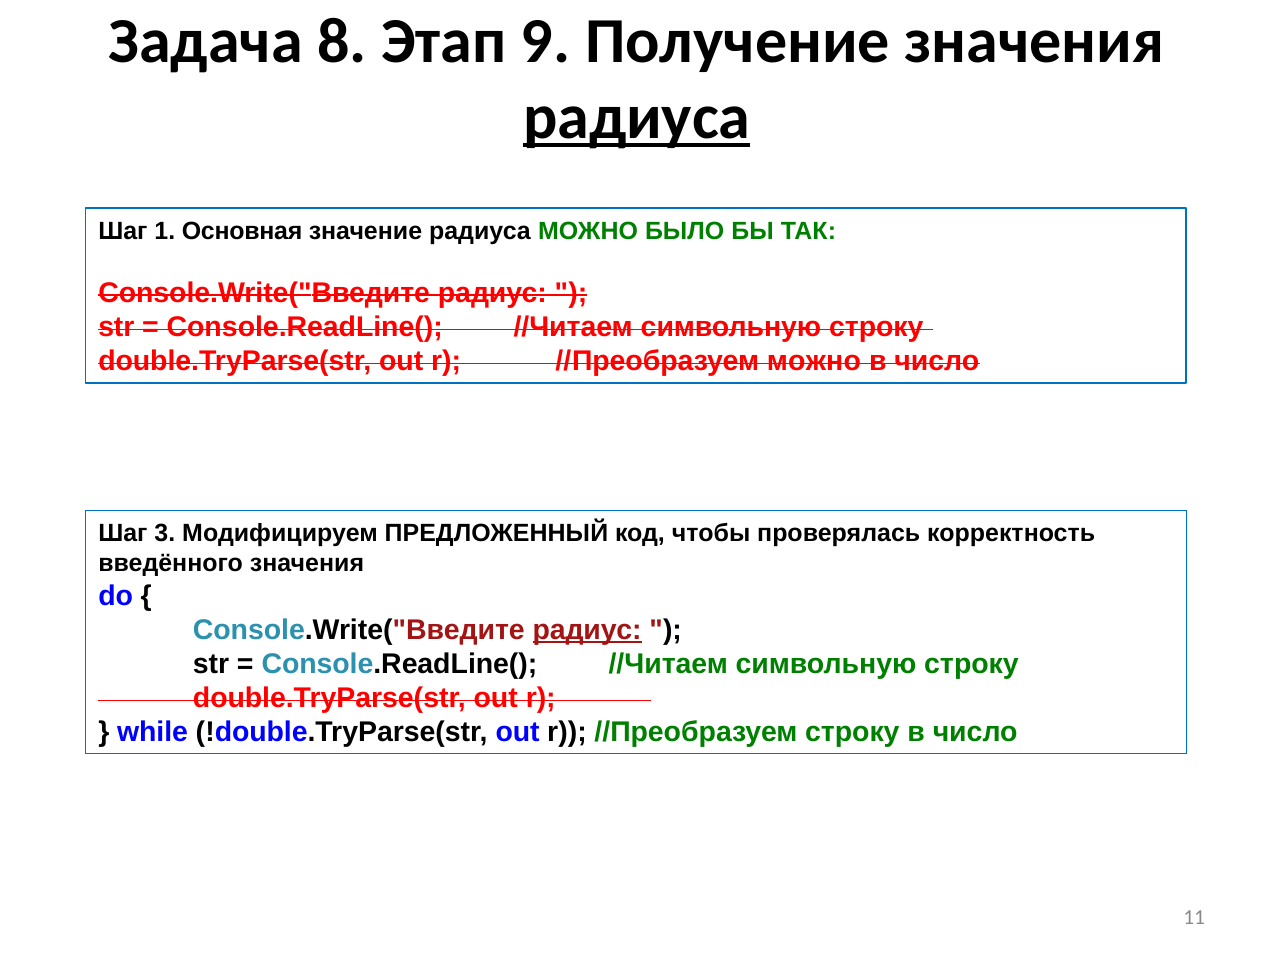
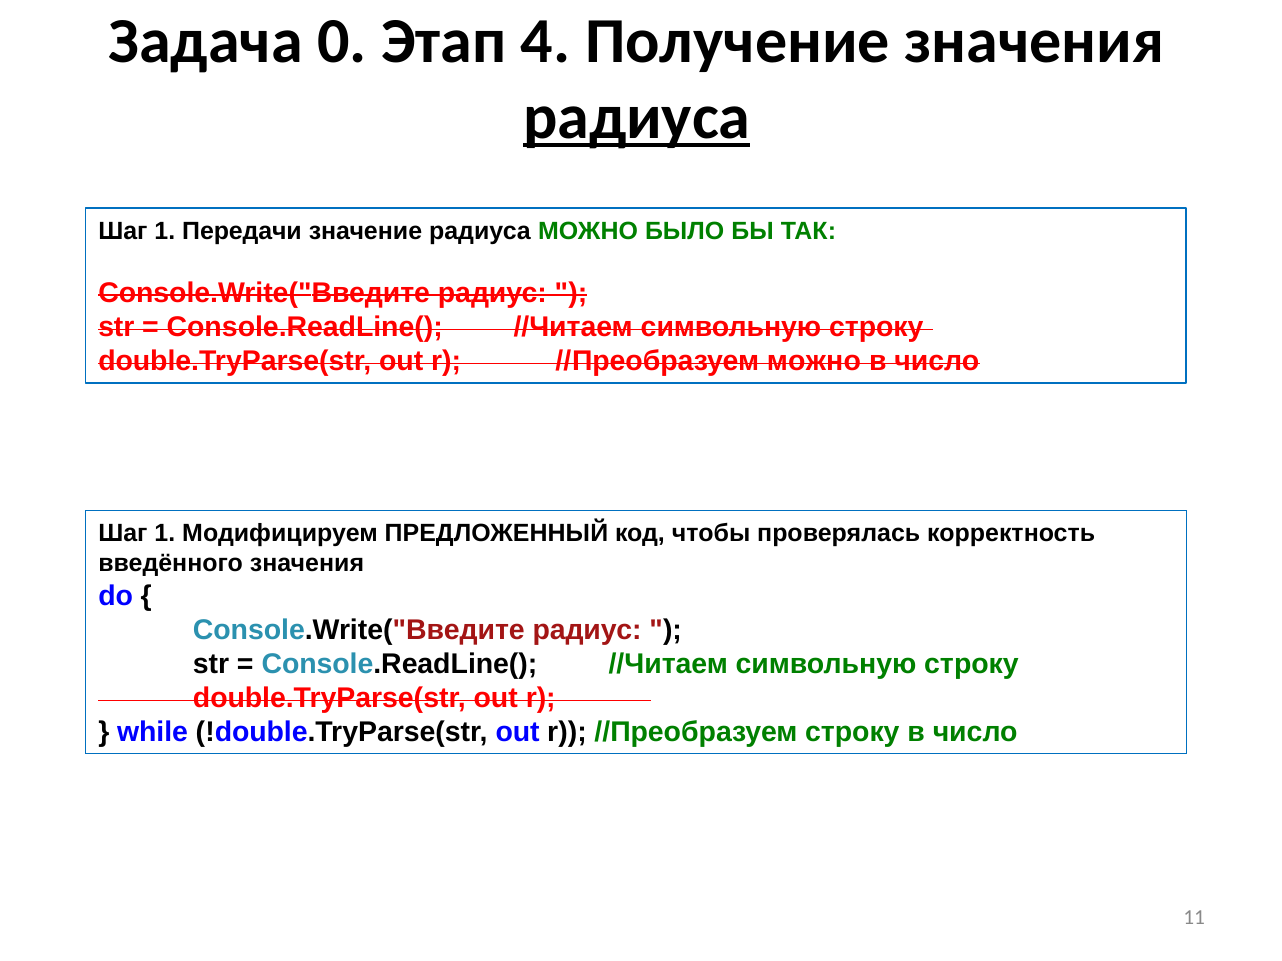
8: 8 -> 0 (342, 41)
9: 9 -> 4 (546, 41)
Основная: Основная -> Передачи (242, 231)
3: 3 -> 1 (165, 534)
радиус underline: present -> none (587, 630)
